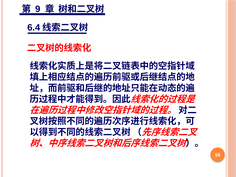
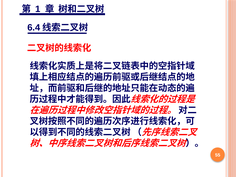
9: 9 -> 1 (38, 9)
